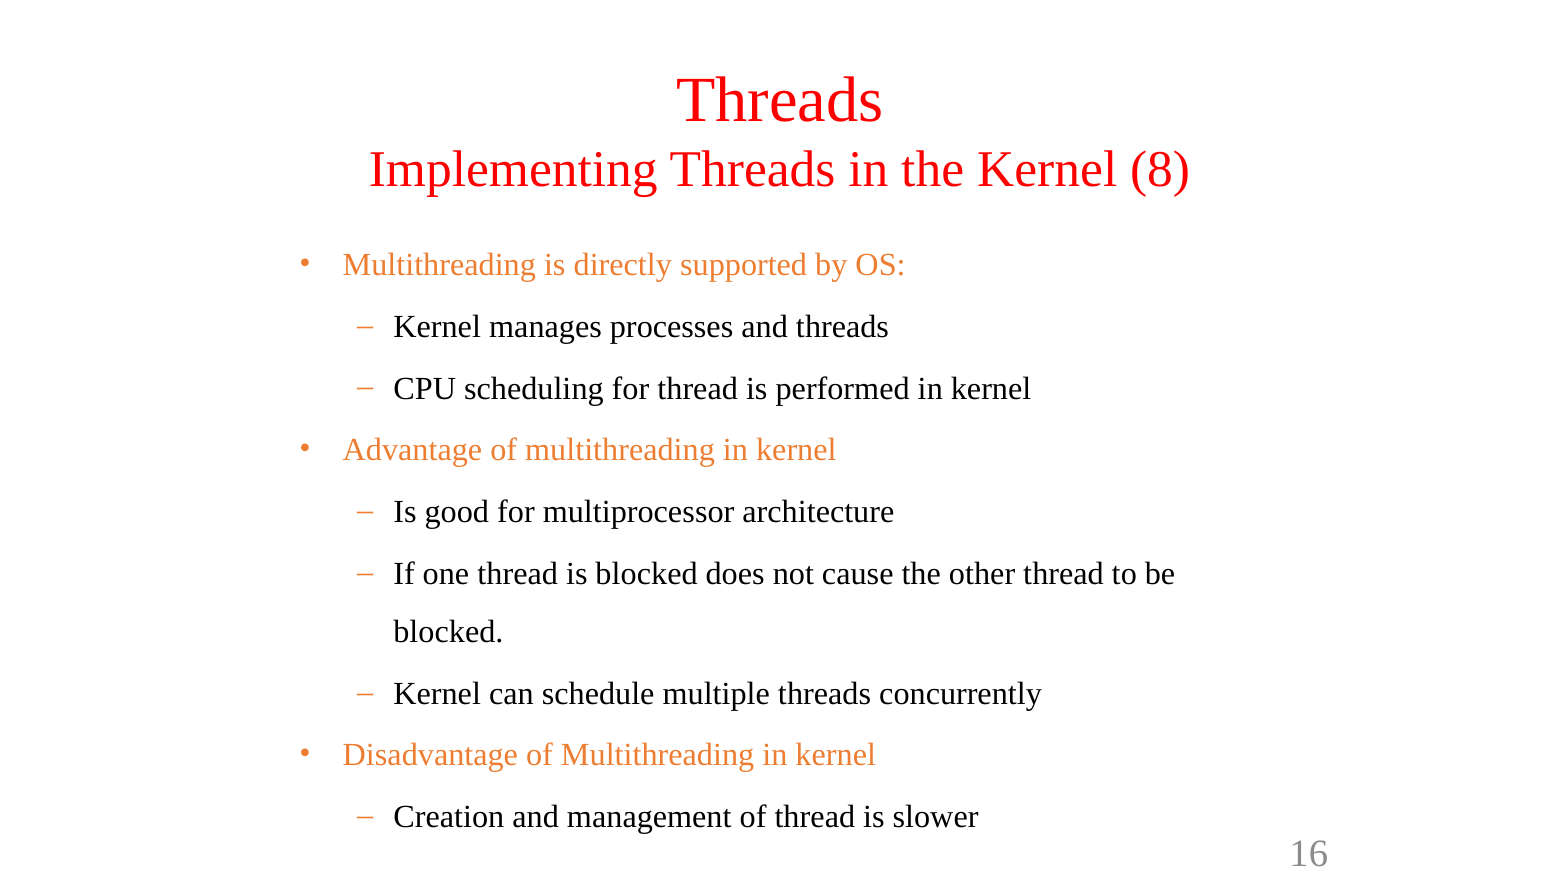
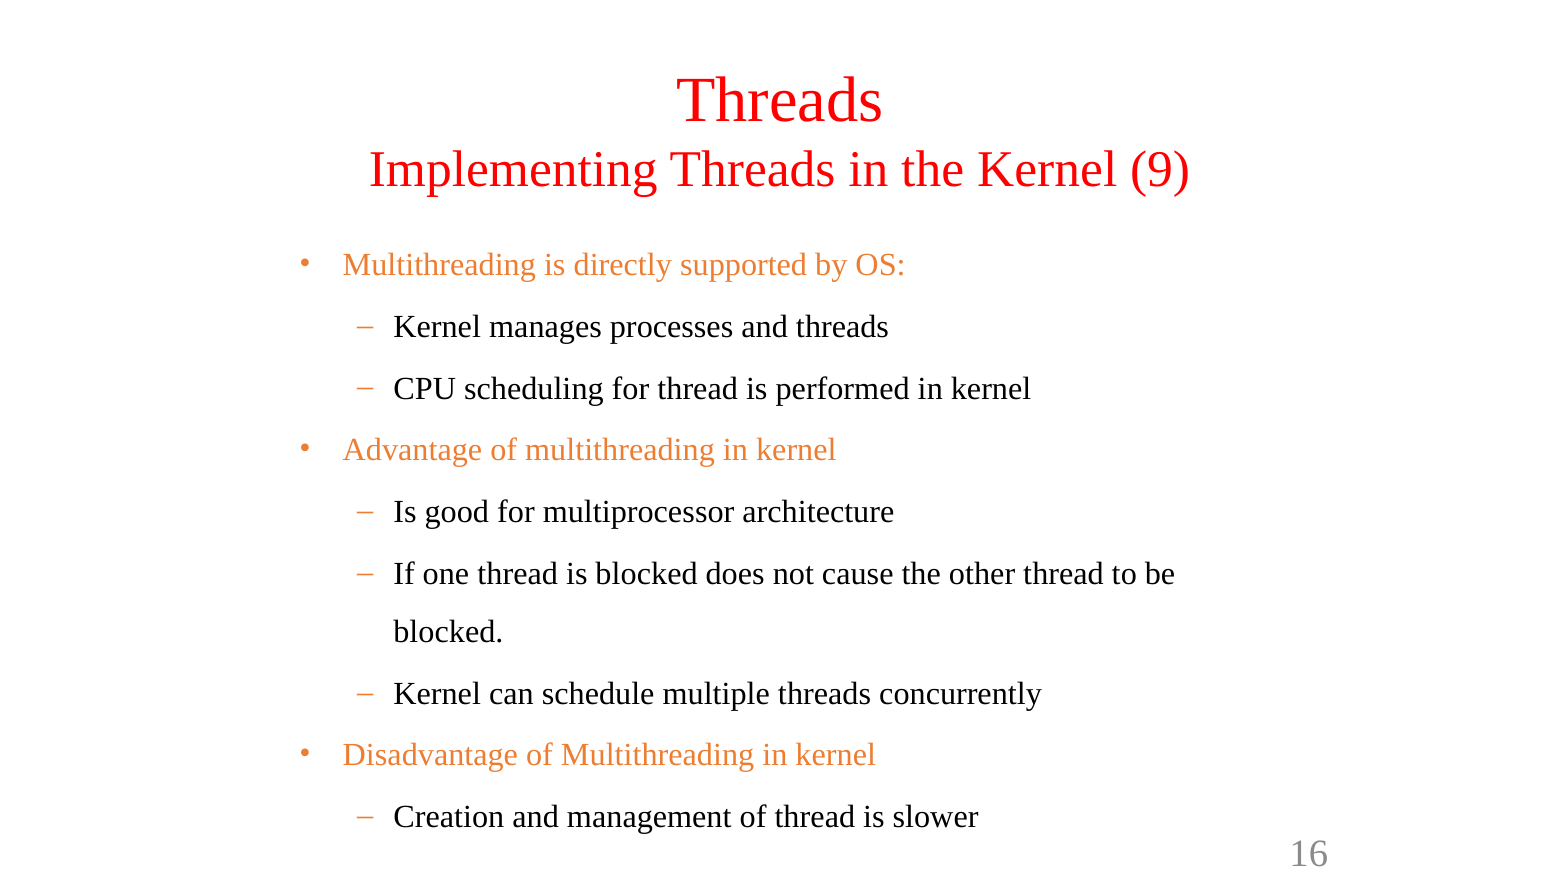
8: 8 -> 9 (1160, 169)
